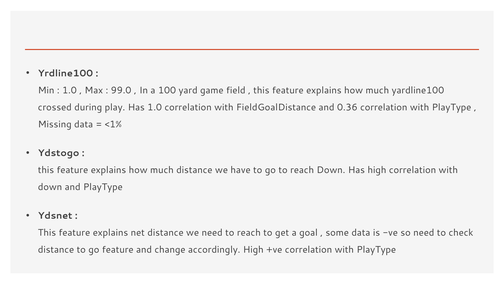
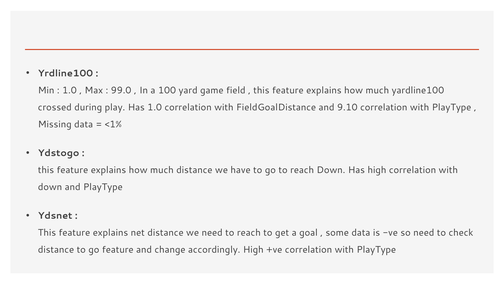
0.36: 0.36 -> 9.10 (347, 107)
